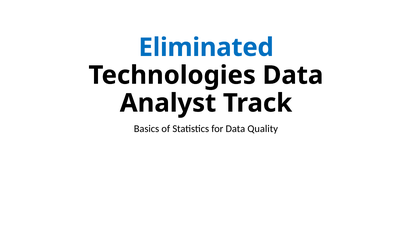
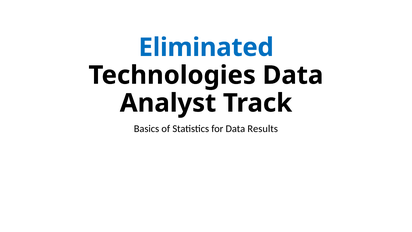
Quality: Quality -> Results (263, 129)
